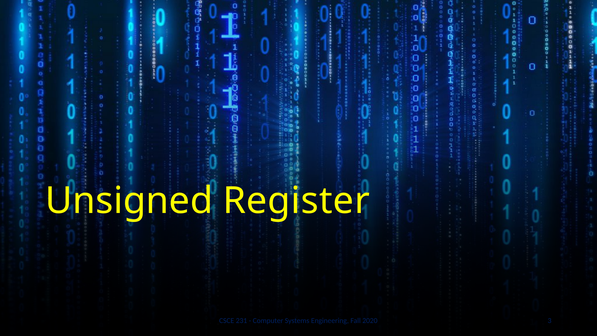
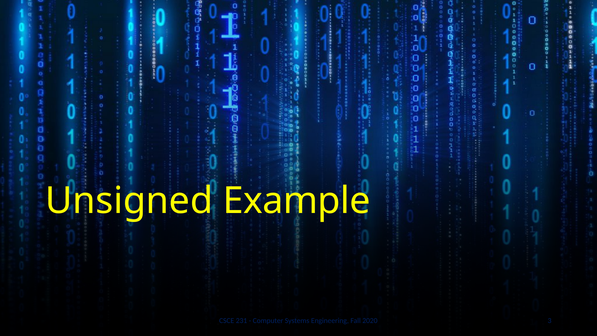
Register: Register -> Example (297, 201)
